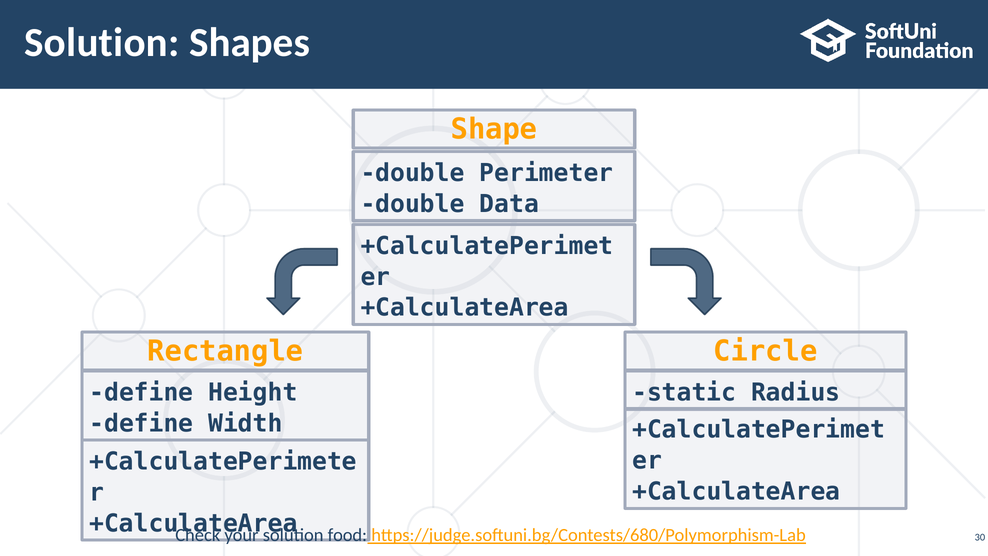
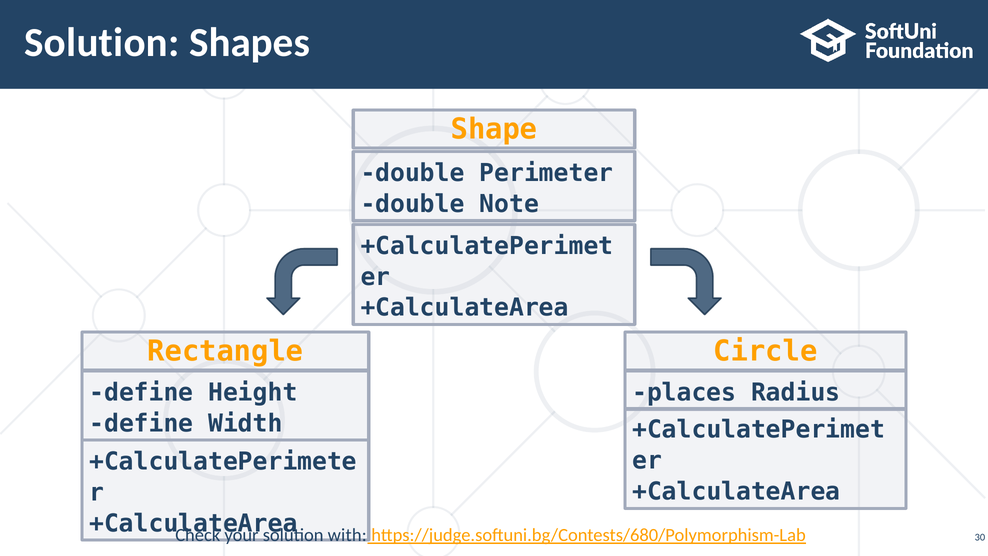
Data: Data -> Note (509, 204)
static: static -> places (684, 392)
food: food -> with (347, 535)
